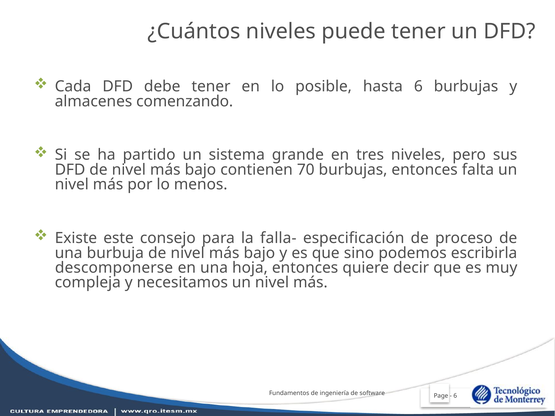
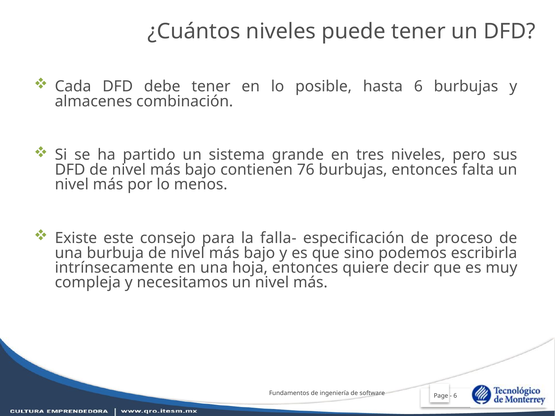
comenzando: comenzando -> combinación (185, 101)
70: 70 -> 76 (306, 170)
descomponerse: descomponerse -> intrínsecamente (114, 268)
